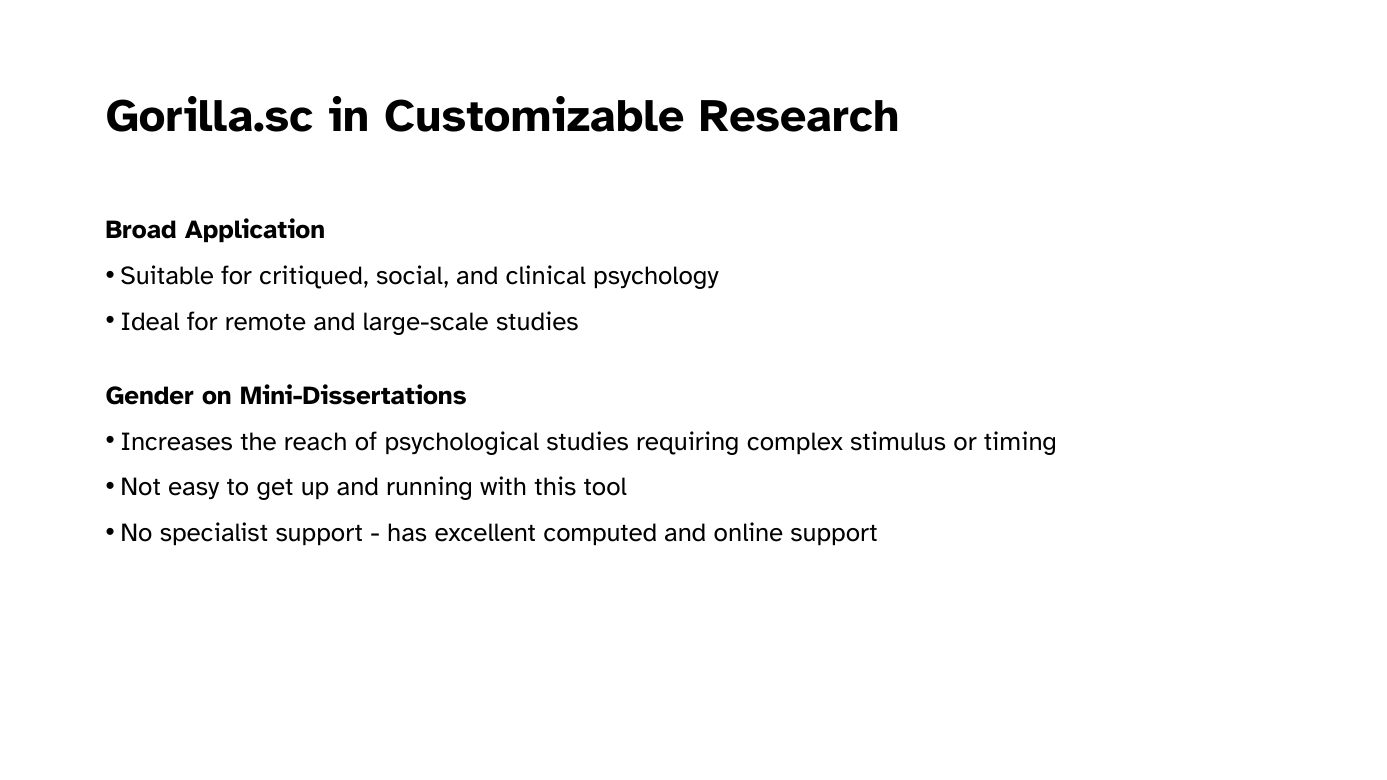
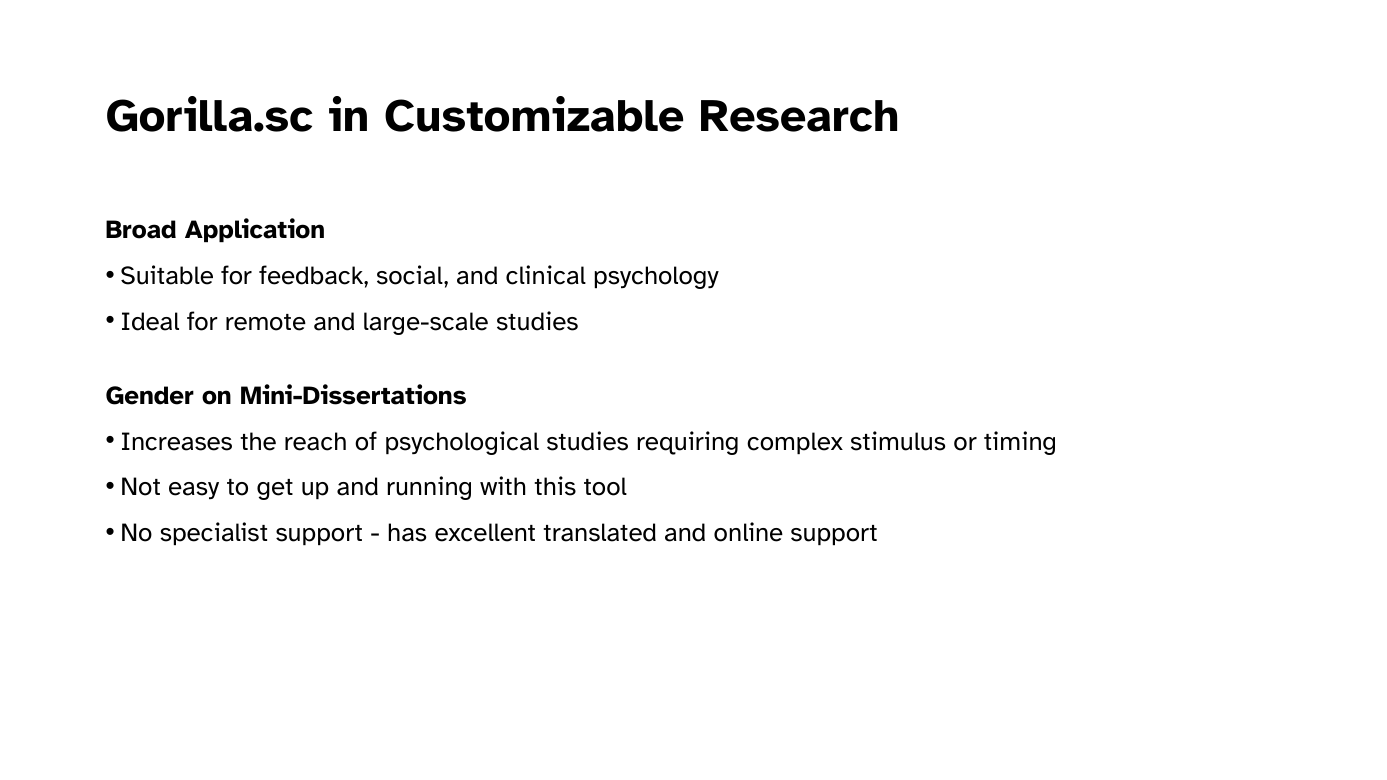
critiqued: critiqued -> feedback (314, 276)
computed: computed -> translated (600, 533)
